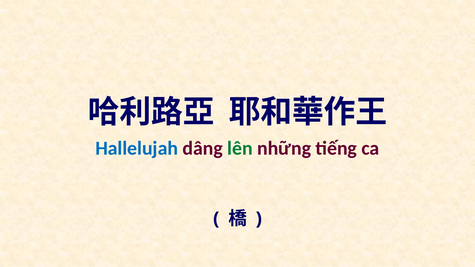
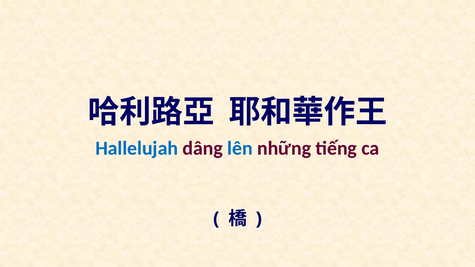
lên colour: green -> blue (240, 149)
